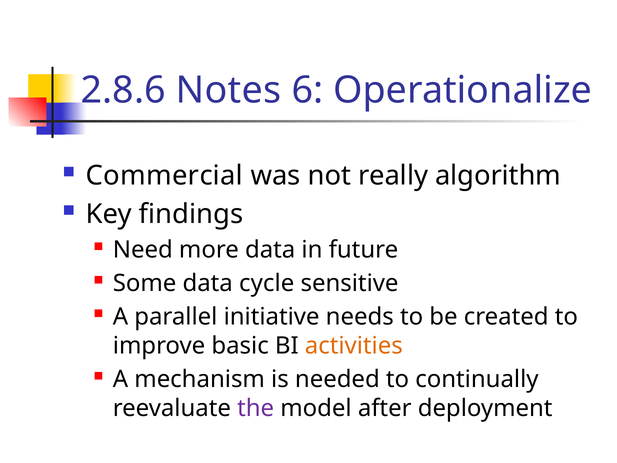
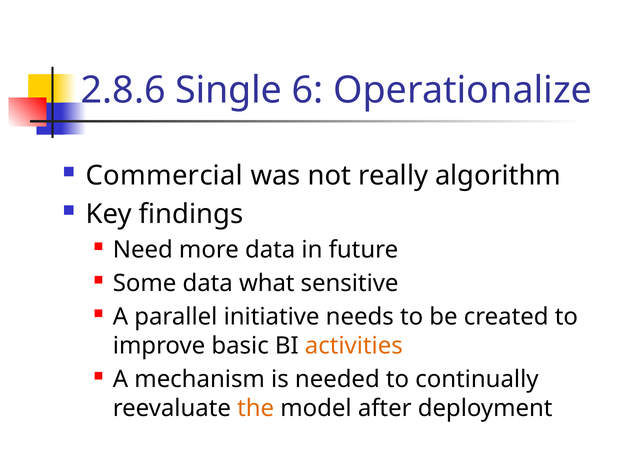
Notes: Notes -> Single (229, 90)
cycle: cycle -> what (267, 283)
the colour: purple -> orange (256, 408)
